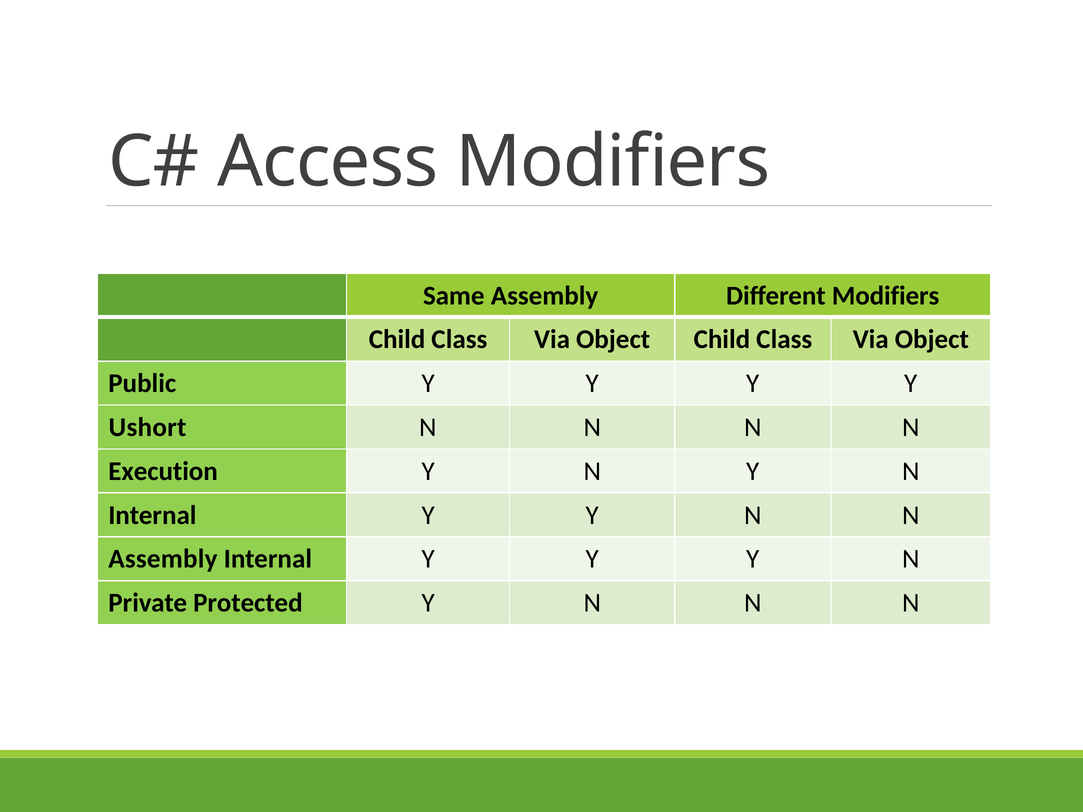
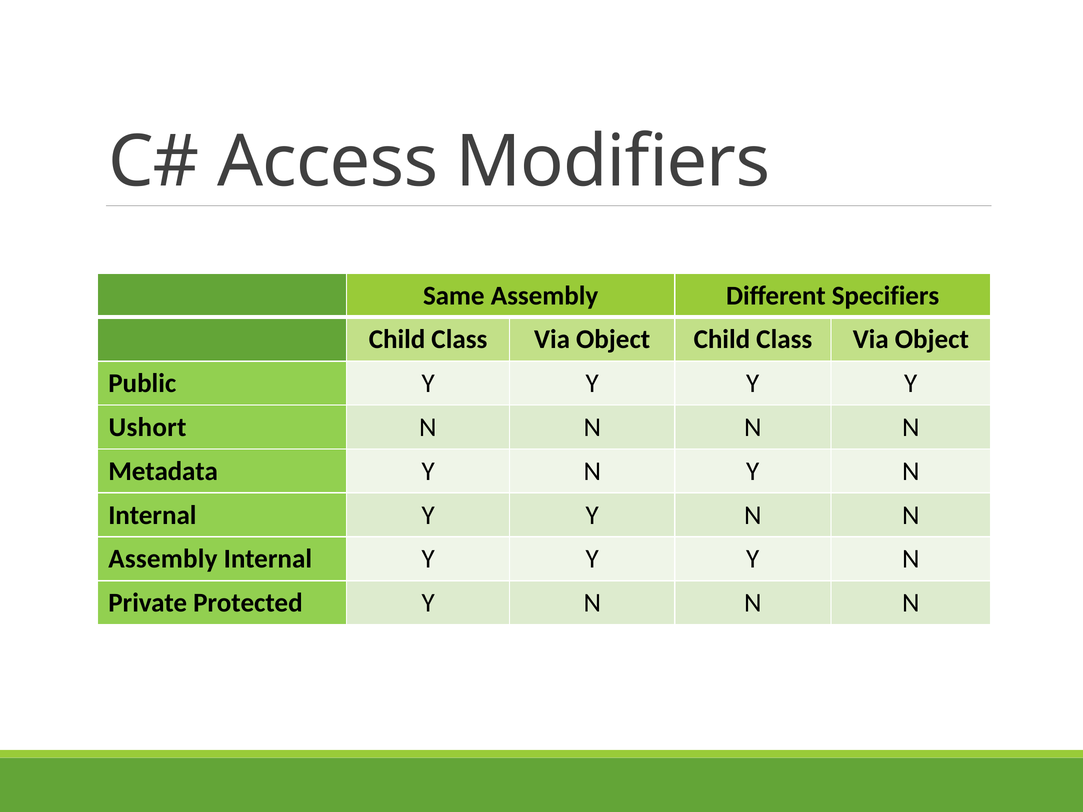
Different Modifiers: Modifiers -> Specifiers (886, 296)
Execution: Execution -> Metadata (163, 471)
